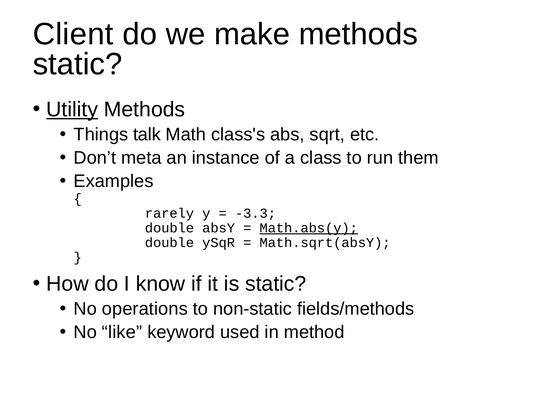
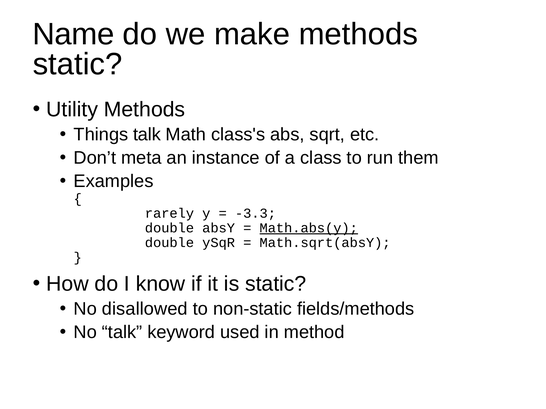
Client: Client -> Name (73, 34)
Utility underline: present -> none (72, 110)
operations: operations -> disallowed (145, 309)
No like: like -> talk (122, 333)
